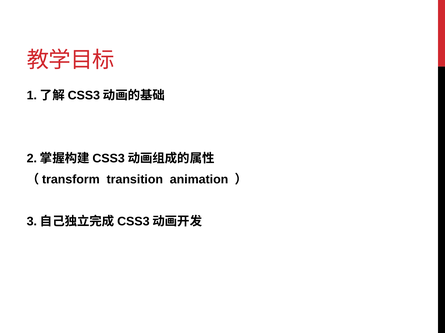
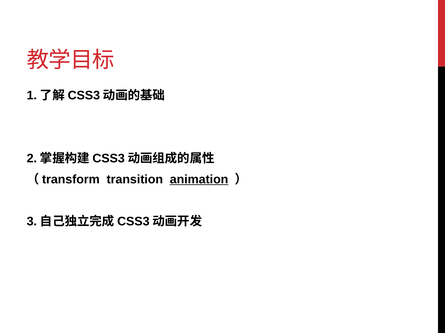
animation underline: none -> present (199, 180)
